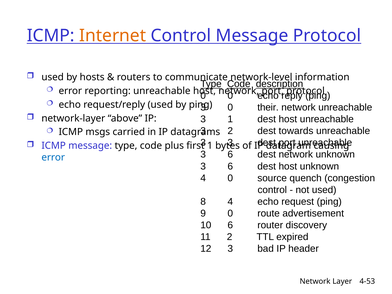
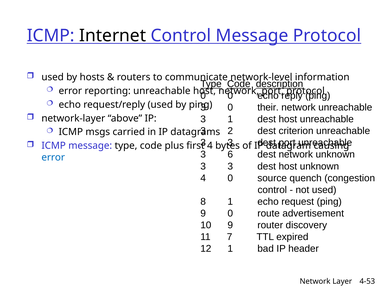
Internet colour: orange -> black (113, 36)
towards: towards -> criterion (296, 131)
1: 1 -> 4 (210, 146)
6: 6 -> 3 (230, 166)
8 4: 4 -> 1 (230, 202)
10 6: 6 -> 9 (230, 225)
11 2: 2 -> 7 (230, 237)
12 3: 3 -> 1 (230, 249)
